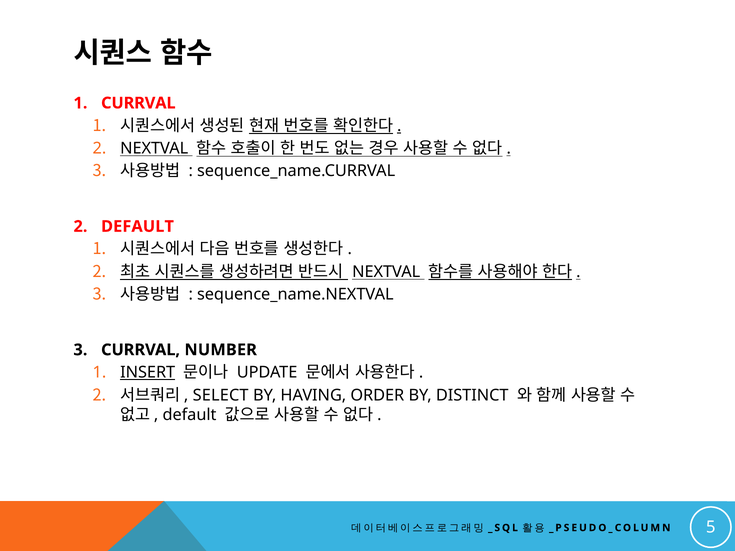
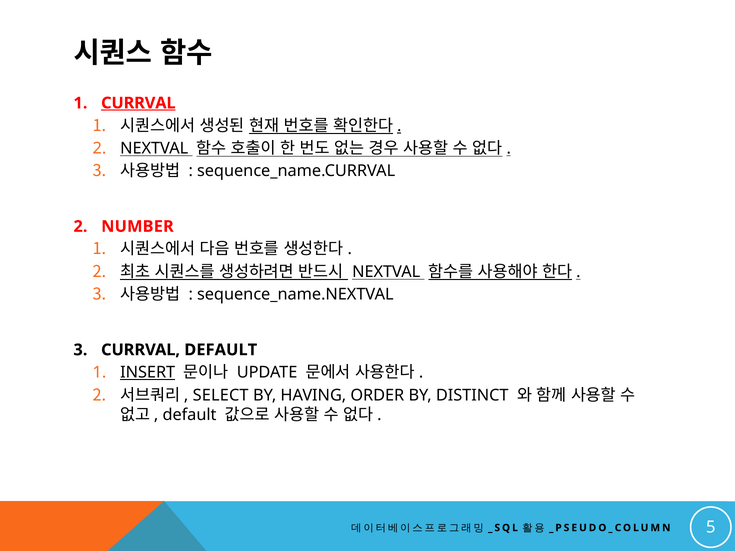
CURRVAL underline: none -> present (138, 103)
DEFAULT: DEFAULT -> NUMBER (137, 227)
CURRVAL NUMBER: NUMBER -> DEFAULT (221, 350)
